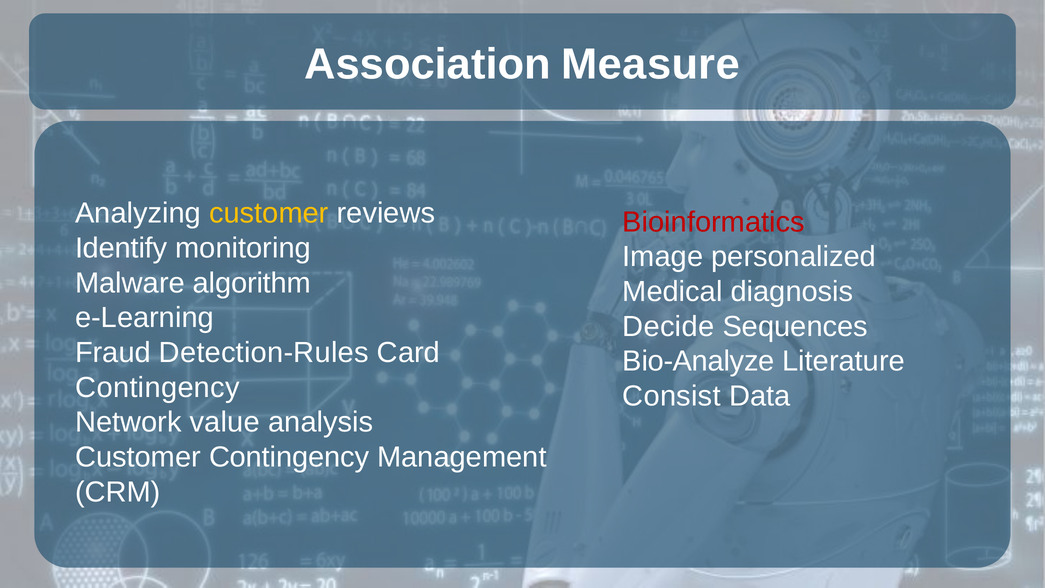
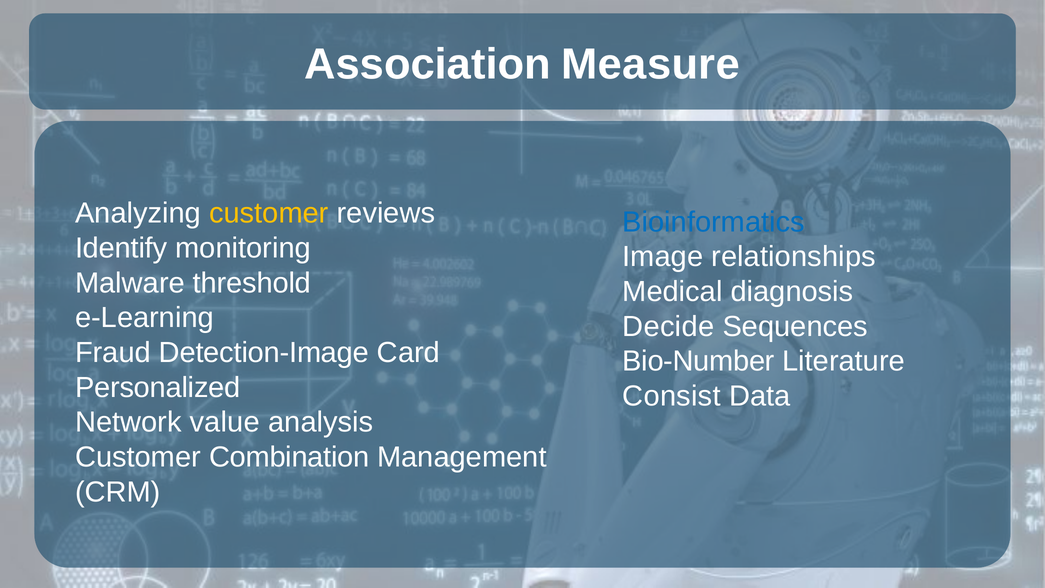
Bioinformatics colour: red -> blue (714, 222)
personalized: personalized -> relationships (794, 257)
algorithm: algorithm -> threshold (252, 283)
Detection-Rules: Detection-Rules -> Detection-Image (264, 353)
Bio-Analyze: Bio-Analyze -> Bio-Number (698, 361)
Contingency: Contingency -> Personalized (158, 387)
Customer Contingency: Contingency -> Combination (289, 457)
